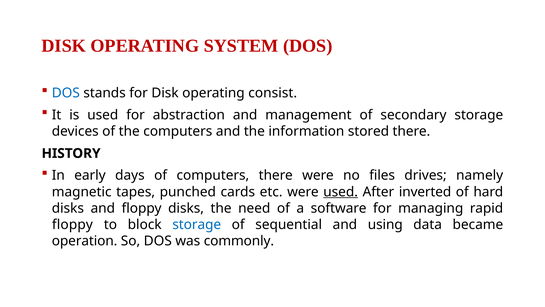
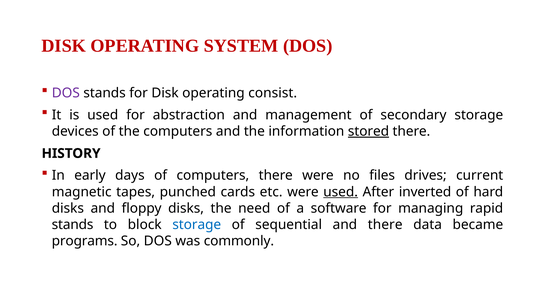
DOS colour: blue -> purple (66, 93)
stored underline: none -> present (368, 131)
namely: namely -> current (480, 175)
floppy: floppy -> stands (73, 224)
and using: using -> there (385, 224)
operation: operation -> programs (85, 241)
